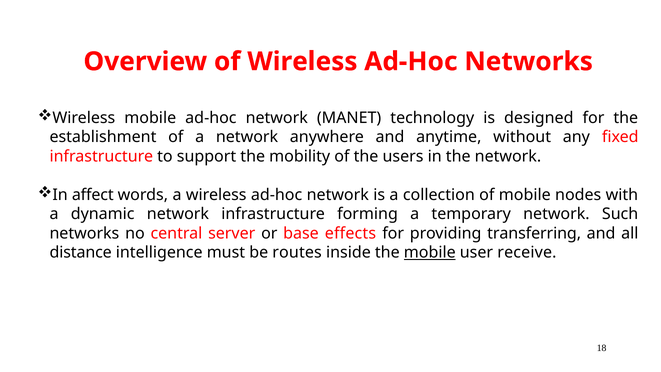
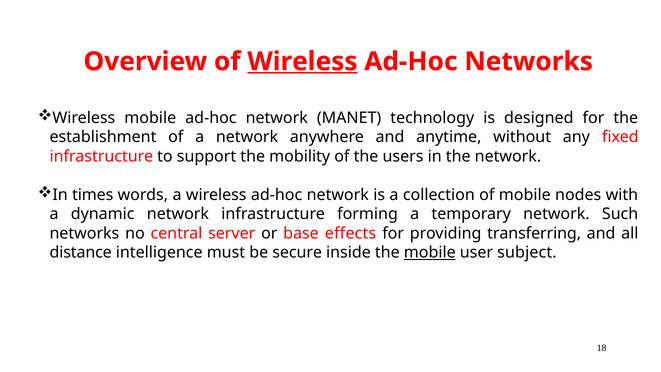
Wireless underline: none -> present (302, 62)
affect: affect -> times (93, 195)
routes: routes -> secure (297, 252)
receive: receive -> subject (527, 252)
